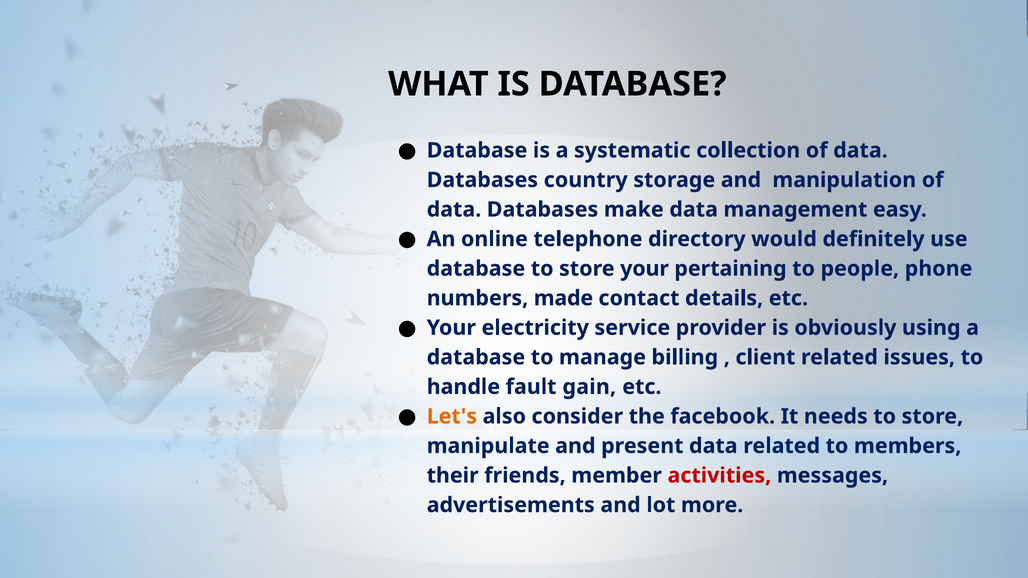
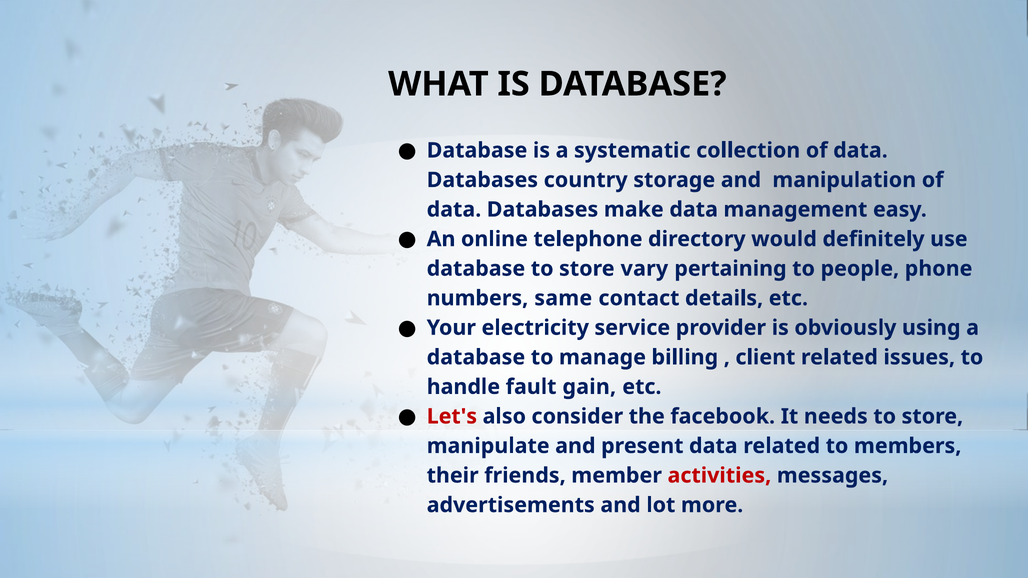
store your: your -> vary (644, 269)
made: made -> same (563, 298)
Let's colour: orange -> red (452, 417)
